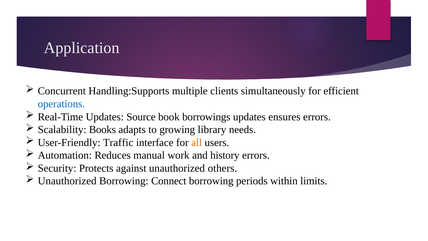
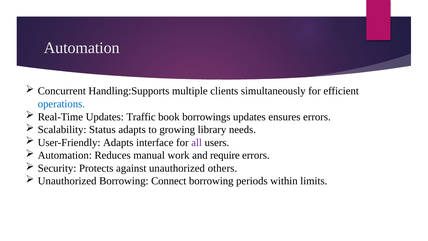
Application: Application -> Automation (82, 48)
Source: Source -> Traffic (141, 117)
Books: Books -> Status (102, 130)
User-Friendly Traffic: Traffic -> Adapts (118, 142)
all colour: orange -> purple (197, 142)
history: history -> require (225, 155)
